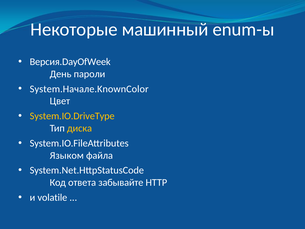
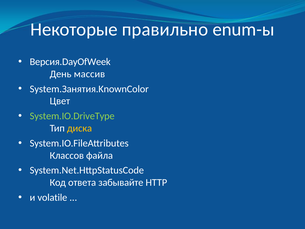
машинный: машинный -> правильно (165, 30)
пароли: пароли -> массив (89, 74)
System.Начале.KnownColor: System.Начале.KnownColor -> System.Занятия.KnownColor (89, 89)
System.IO.DriveType colour: yellow -> light green (72, 116)
Языком: Языком -> Классов (67, 155)
